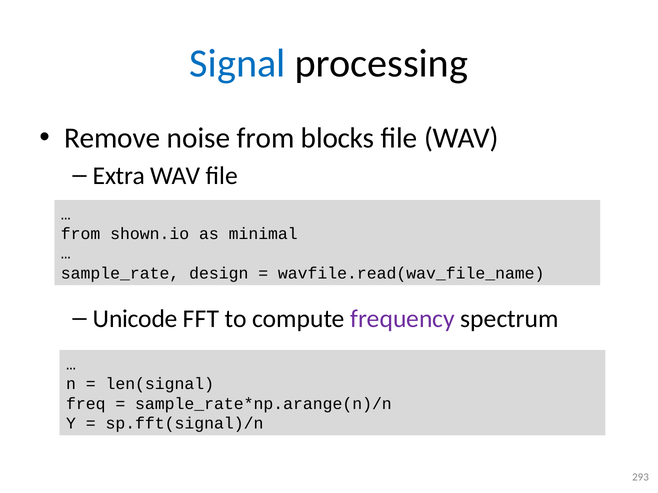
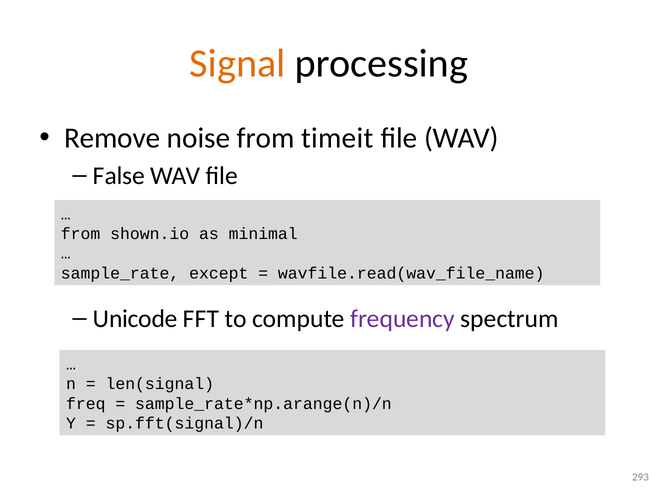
Signal colour: blue -> orange (238, 64)
blocks: blocks -> timeit (337, 138)
Extra: Extra -> False (119, 176)
design: design -> except (219, 274)
